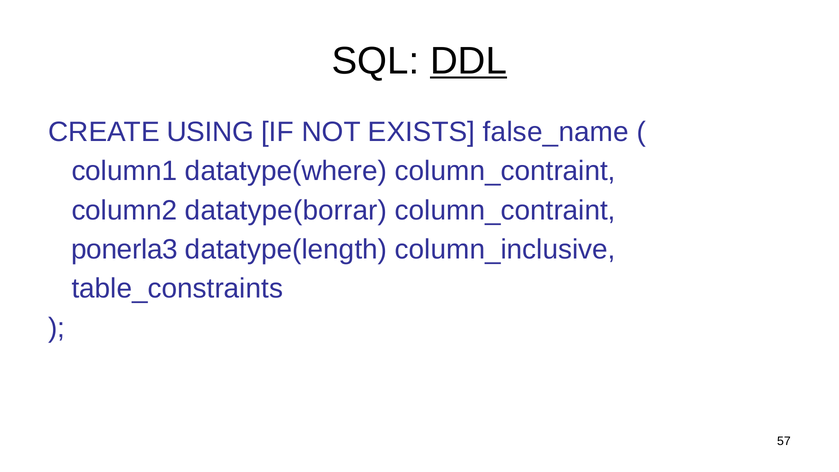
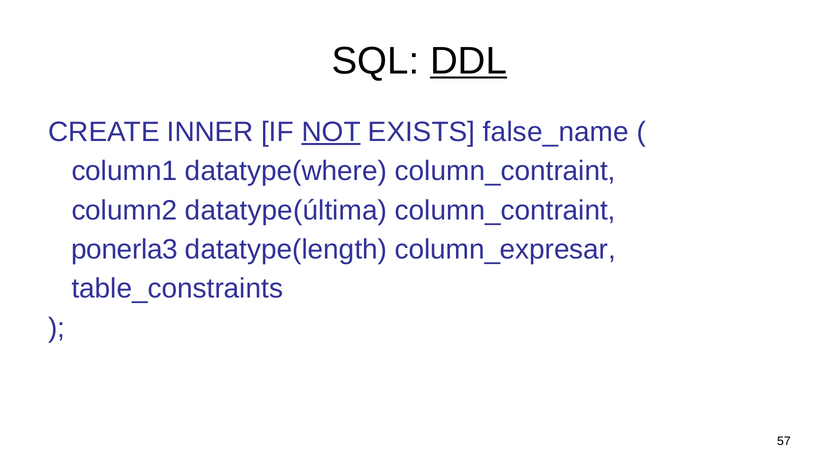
USING: USING -> INNER (210, 132)
NOT underline: none -> present (331, 132)
datatype(borrar: datatype(borrar -> datatype(última (286, 210)
column_inclusive: column_inclusive -> column_expresar (505, 250)
